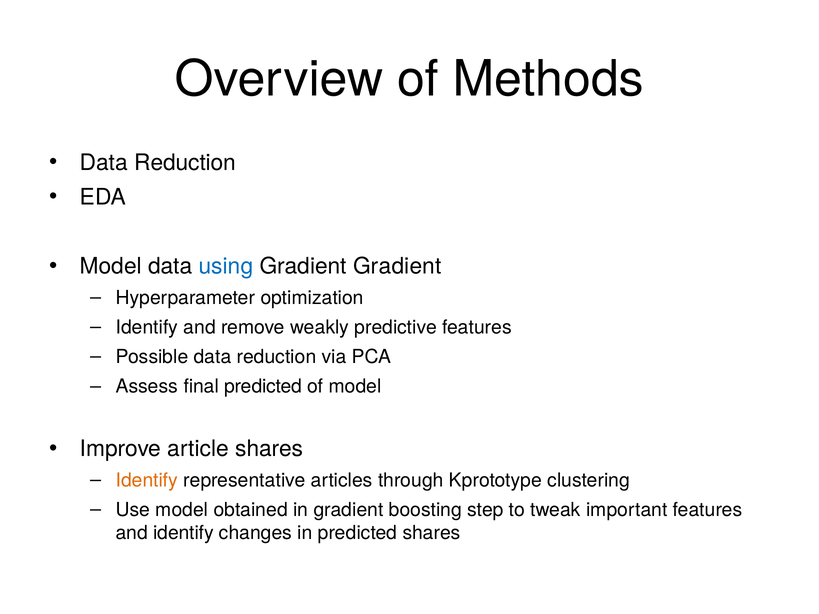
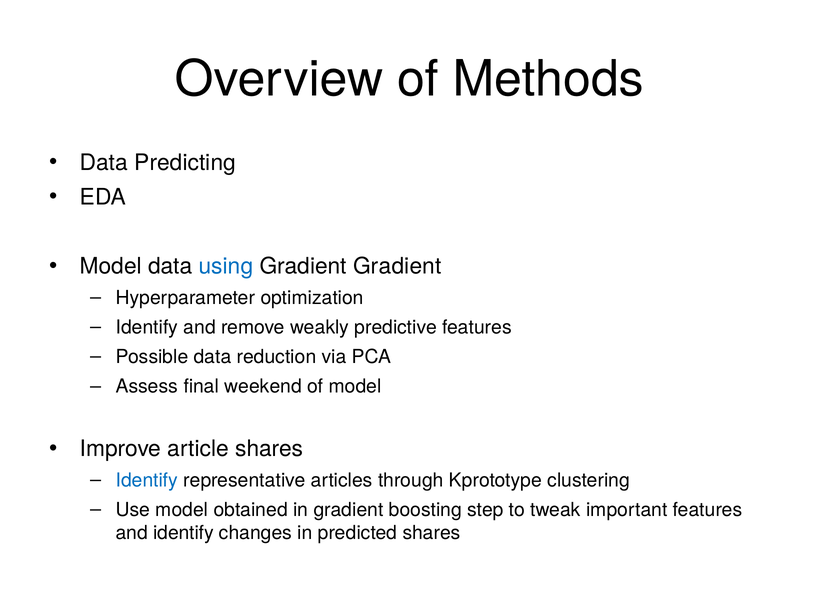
Reduction: Reduction -> Predicting (185, 163)
final predicted: predicted -> weekend (263, 387)
Identify colour: orange -> blue (147, 480)
